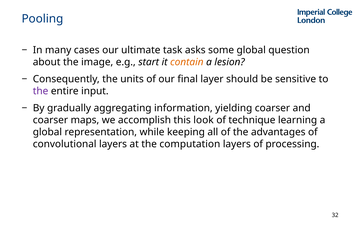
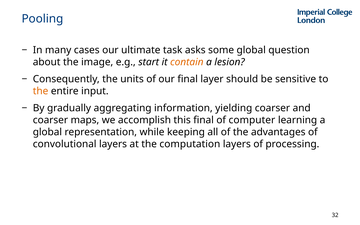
the colour: purple -> orange (41, 91)
this look: look -> final (204, 120)
technique: technique -> computer (252, 120)
